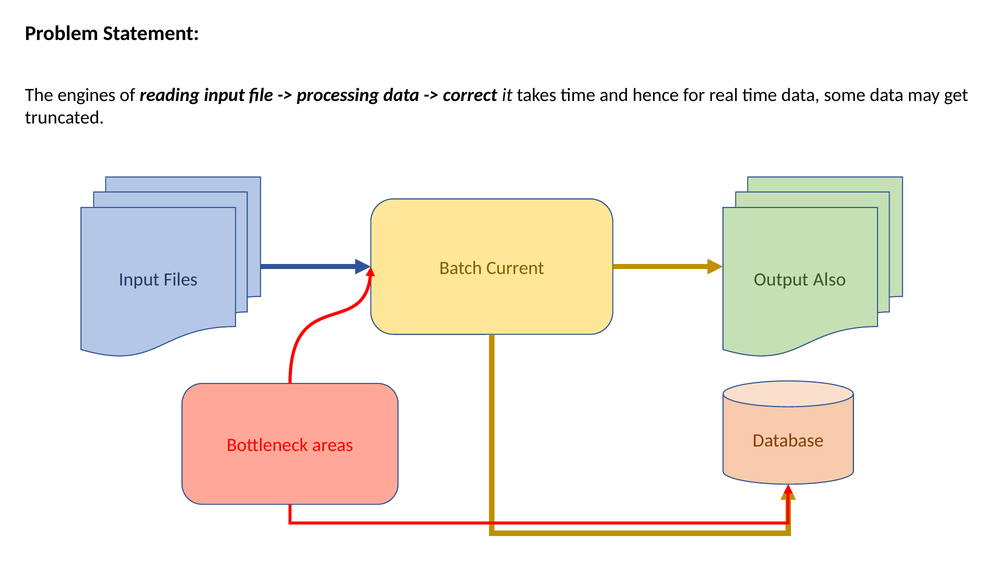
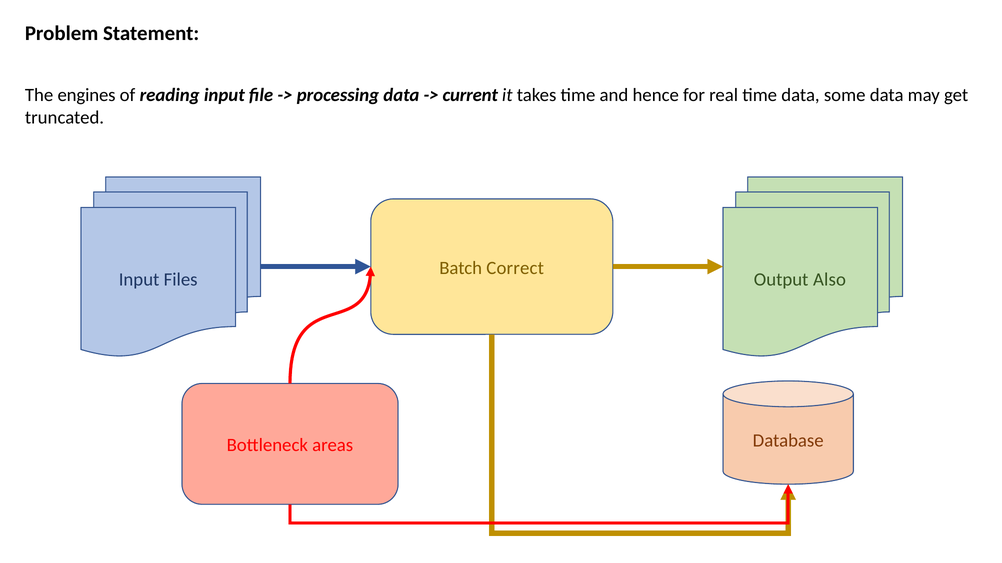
correct: correct -> current (470, 95)
Current: Current -> Correct (515, 268)
